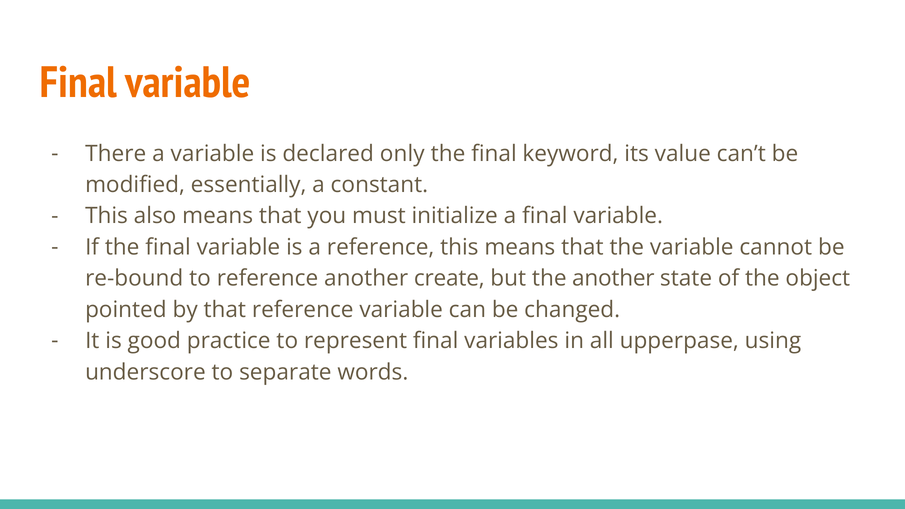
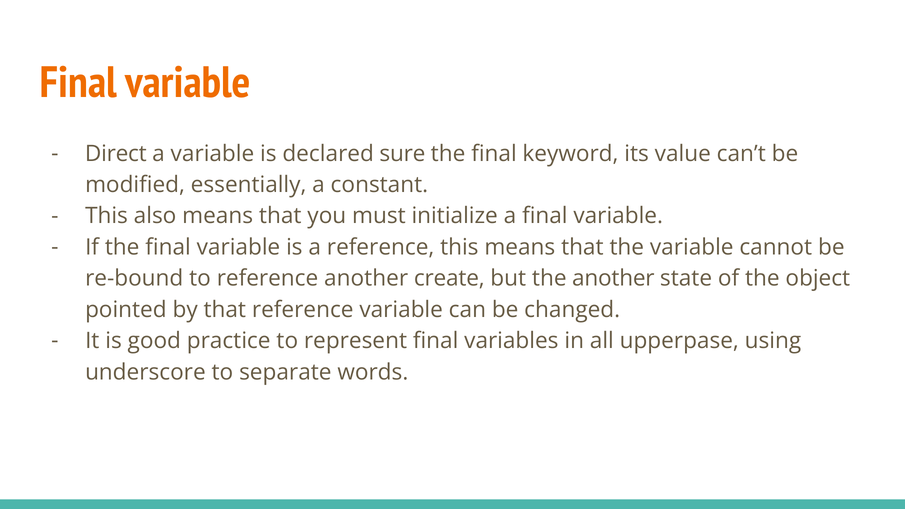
There: There -> Direct (116, 154)
only: only -> sure (402, 154)
